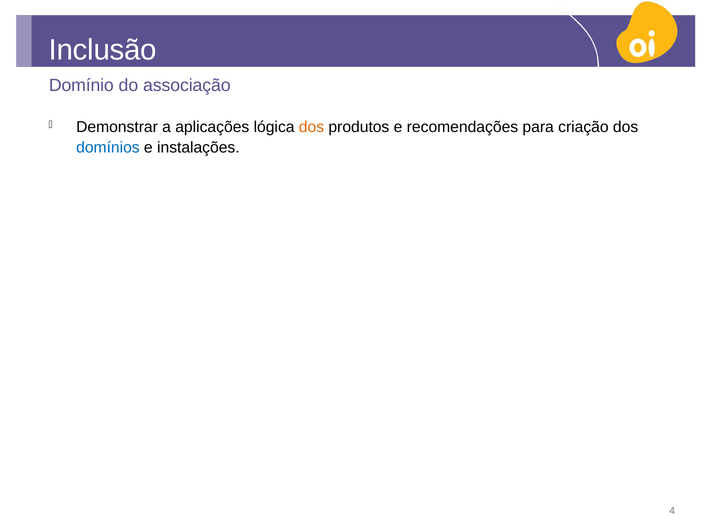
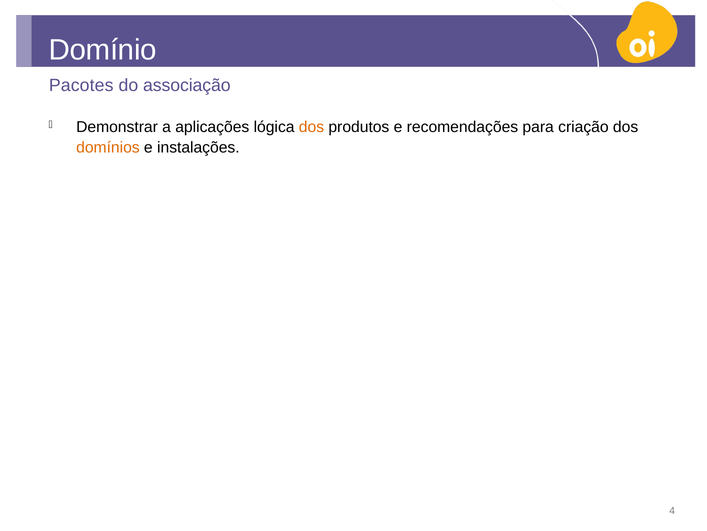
Inclusão: Inclusão -> Domínio (103, 50)
Domínio: Domínio -> Pacotes (81, 85)
domínios colour: blue -> orange (108, 147)
